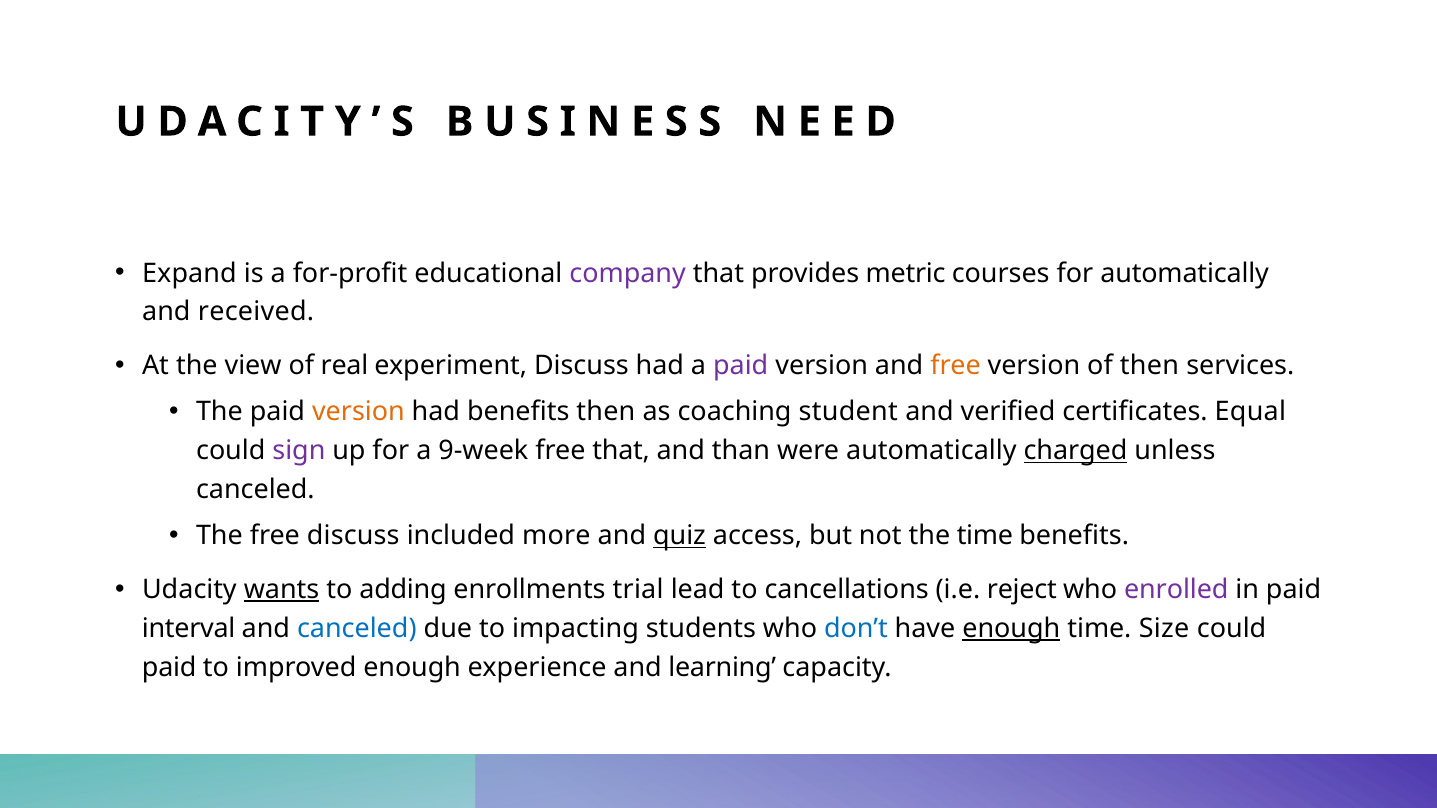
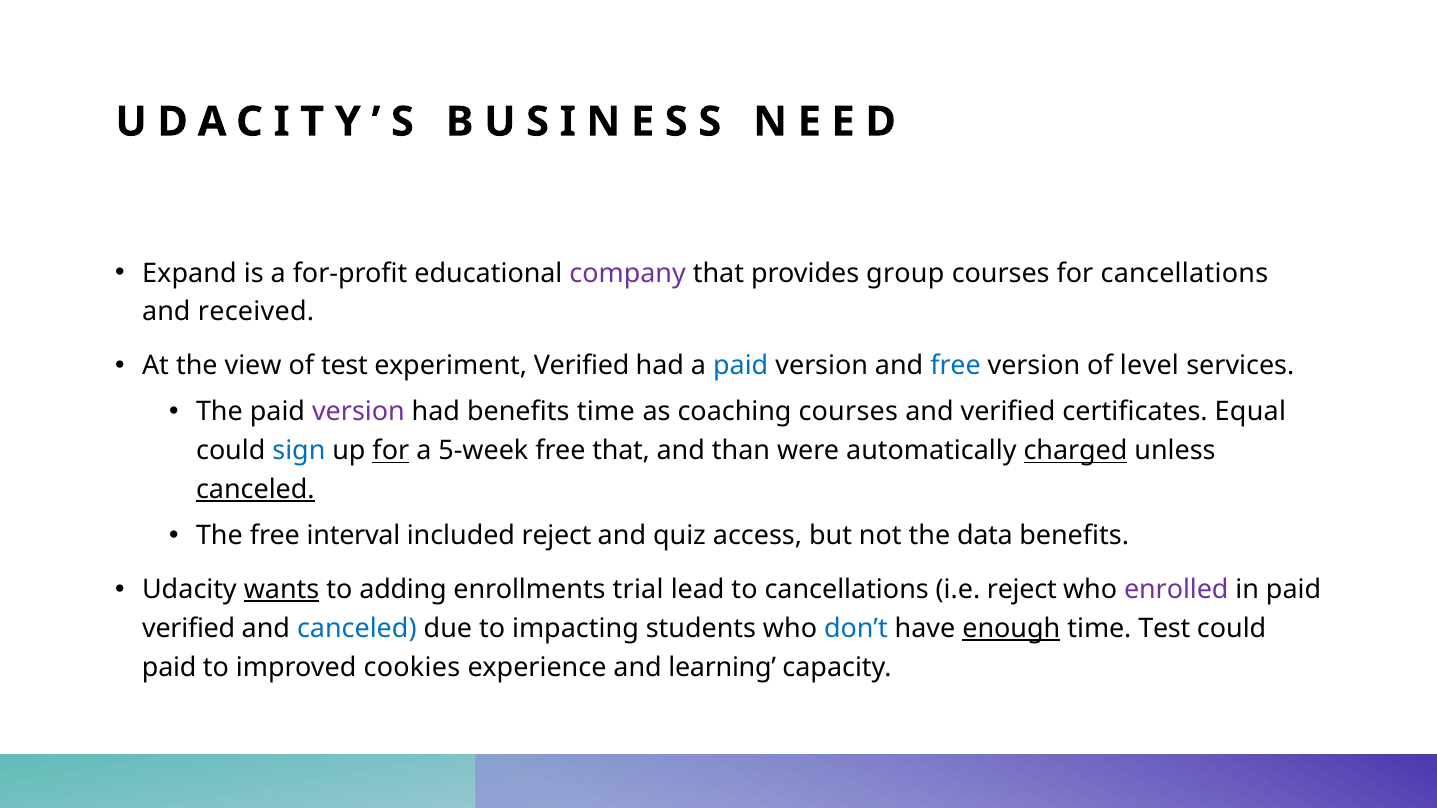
metric: metric -> group (905, 273)
for automatically: automatically -> cancellations (1184, 273)
of real: real -> test (344, 366)
experiment Discuss: Discuss -> Verified (582, 366)
paid colour: purple -> blue (741, 366)
free colour: orange -> blue (956, 366)
of then: then -> level (1149, 366)
version colour: orange -> purple (358, 412)
benefits then: then -> time (606, 412)
coaching student: student -> courses (848, 412)
sign colour: purple -> blue (299, 451)
for underline: none -> present (391, 451)
9-week: 9-week -> 5-week (483, 451)
canceled underline: none -> present (255, 490)
free discuss: discuss -> interval (354, 536)
included more: more -> reject (557, 536)
quiz underline: present -> none (679, 536)
the time: time -> data (985, 536)
interval: interval -> verified (189, 629)
time Size: Size -> Test (1164, 629)
improved enough: enough -> cookies (412, 667)
